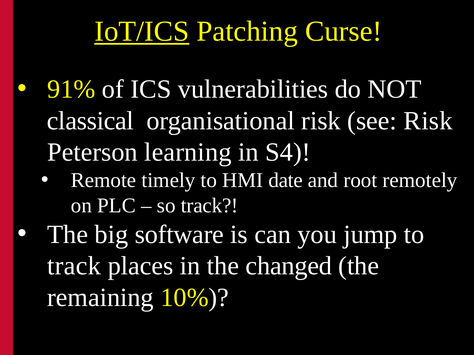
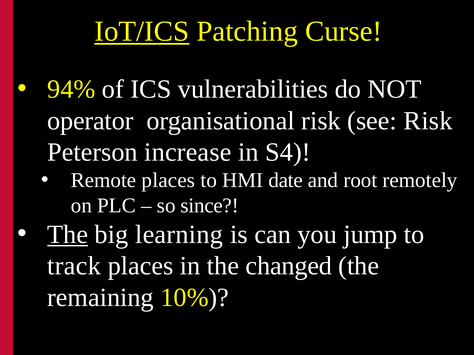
91%: 91% -> 94% (71, 89)
classical: classical -> operator (90, 121)
learning: learning -> increase (188, 152)
Remote timely: timely -> places (168, 181)
so track: track -> since (210, 206)
The underline: none -> present (68, 235)
software: software -> learning (179, 235)
